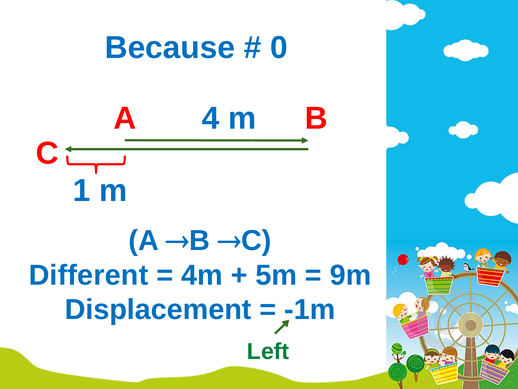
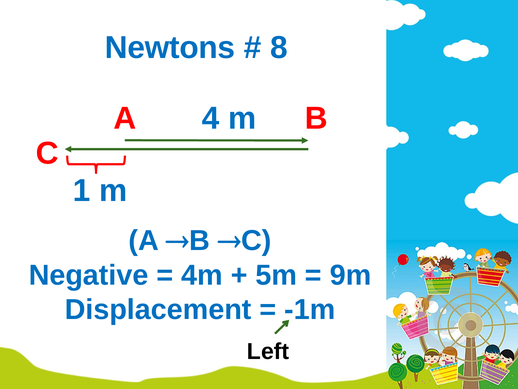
Because: Because -> Newtons (170, 48)
0: 0 -> 8 (279, 48)
Different: Different -> Negative (89, 275)
Left colour: green -> black (268, 351)
